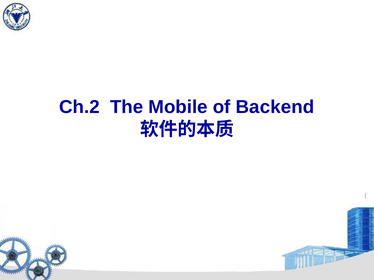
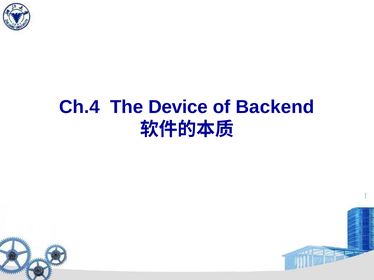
Ch.2: Ch.2 -> Ch.4 (79, 107)
Mobile: Mobile -> Device (178, 107)
